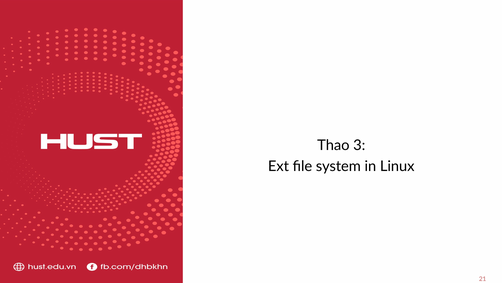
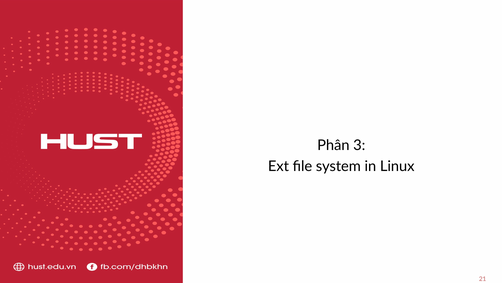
Thao: Thao -> Phân (333, 145)
